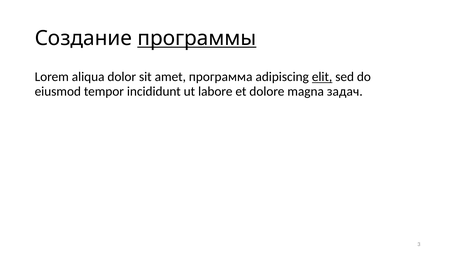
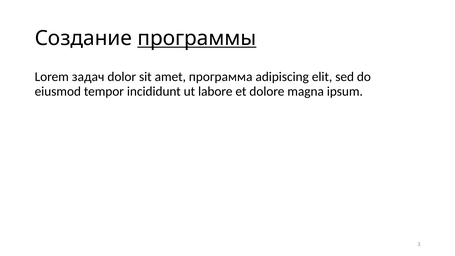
aliqua: aliqua -> задач (88, 77)
elit underline: present -> none (322, 77)
задач: задач -> ipsum (345, 91)
